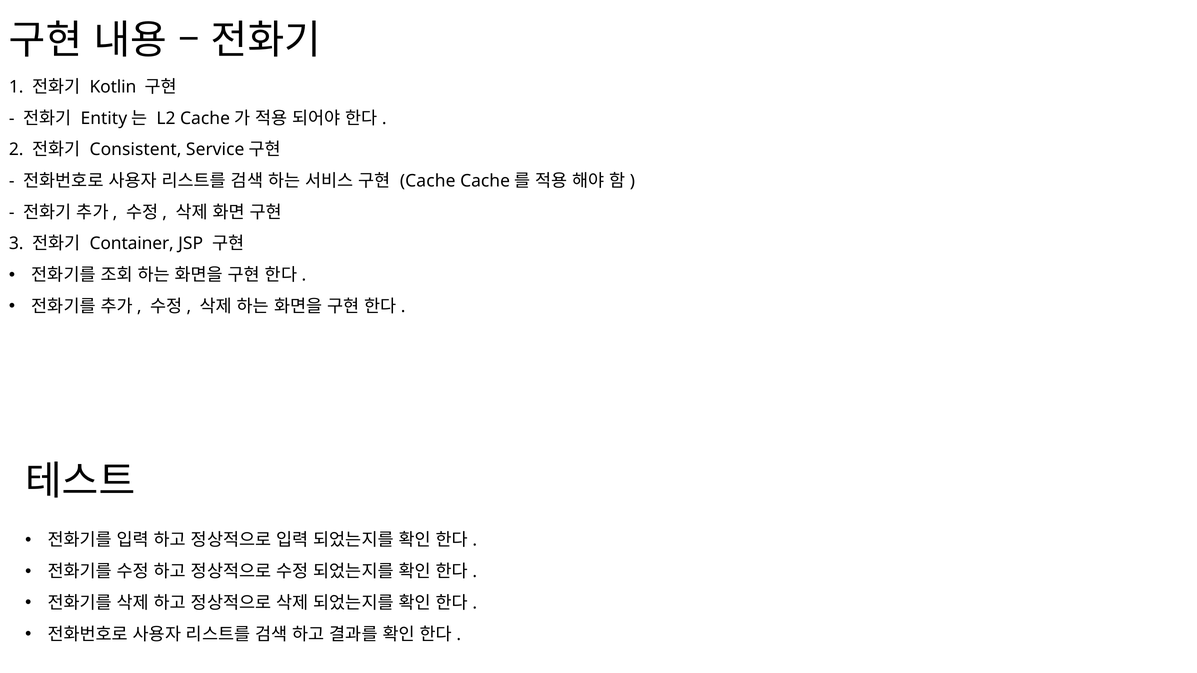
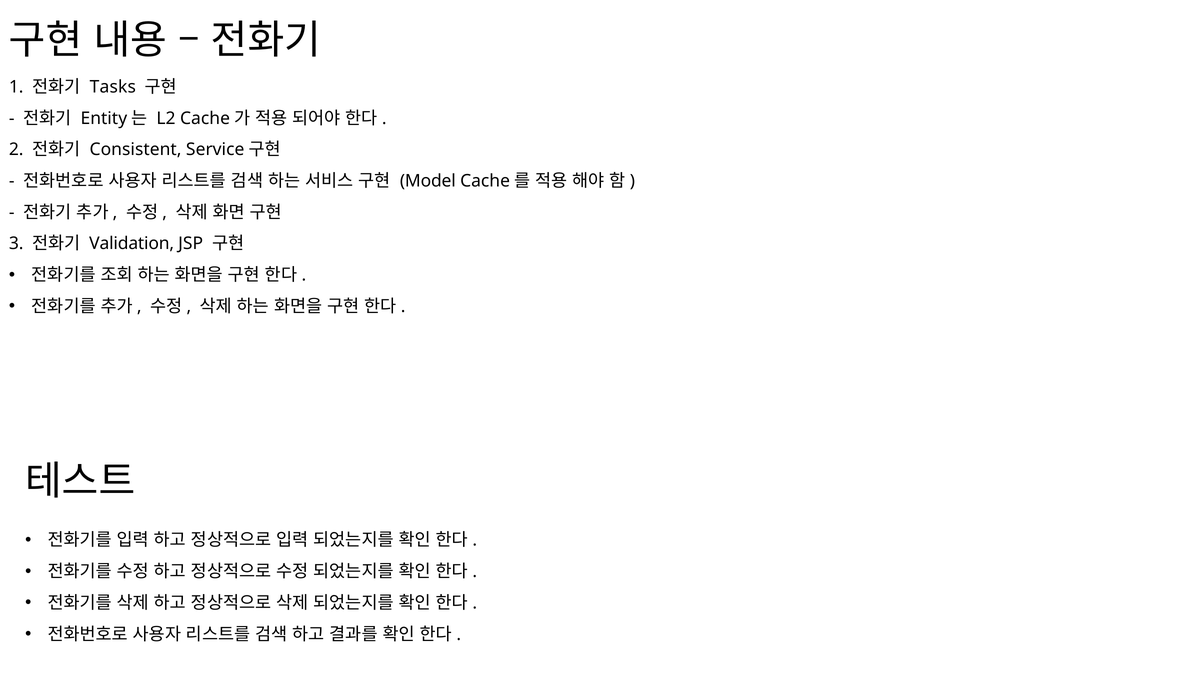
Kotlin: Kotlin -> Tasks (113, 87)
Cache: Cache -> Model (428, 181)
Container: Container -> Validation (132, 244)
